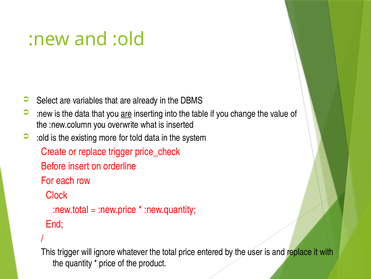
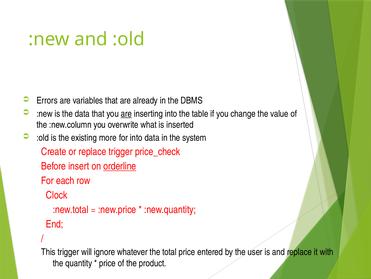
Select: Select -> Errors (47, 100)
for told: told -> into (136, 137)
orderline underline: none -> present (120, 166)
